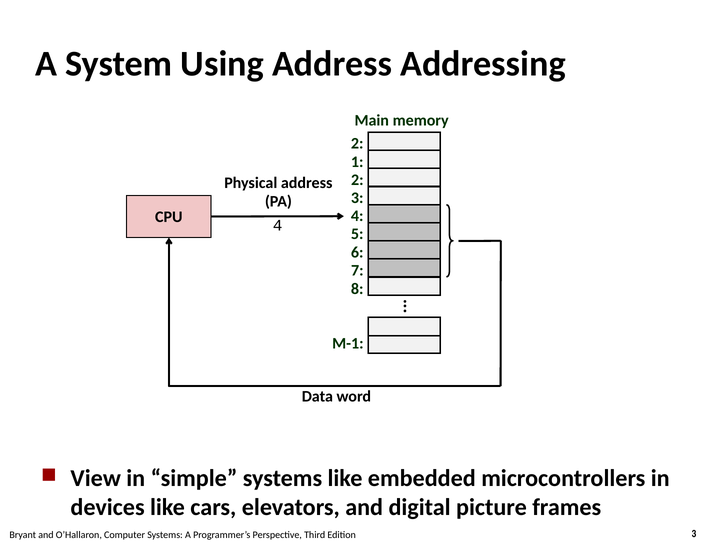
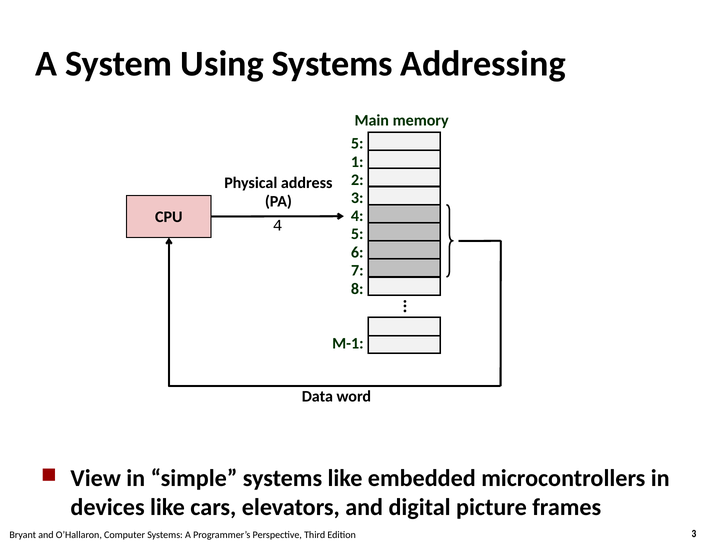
Using Address: Address -> Systems (332, 64)
2: 2 -> 5 (357, 144)
